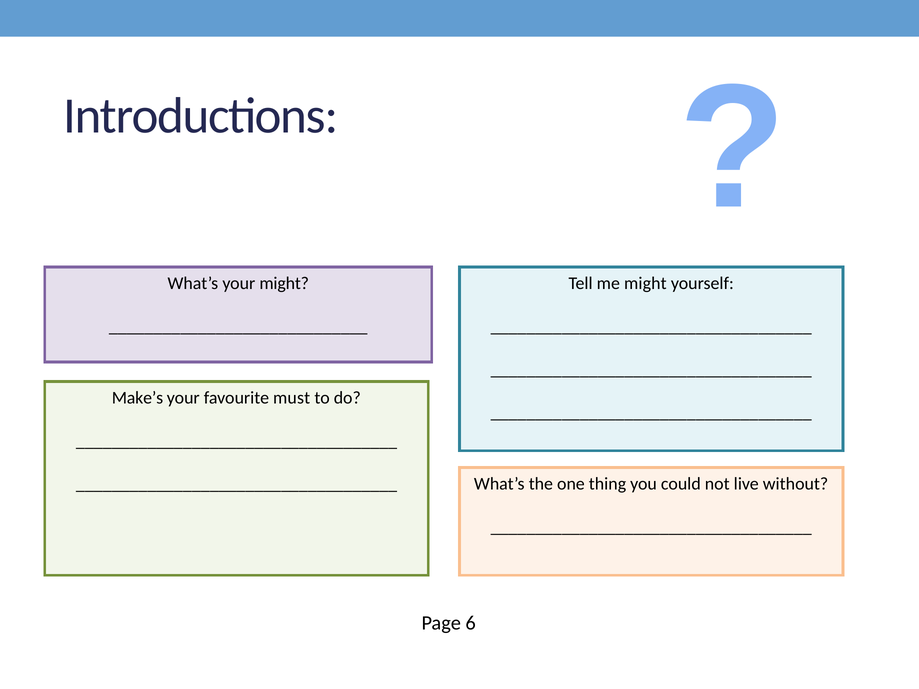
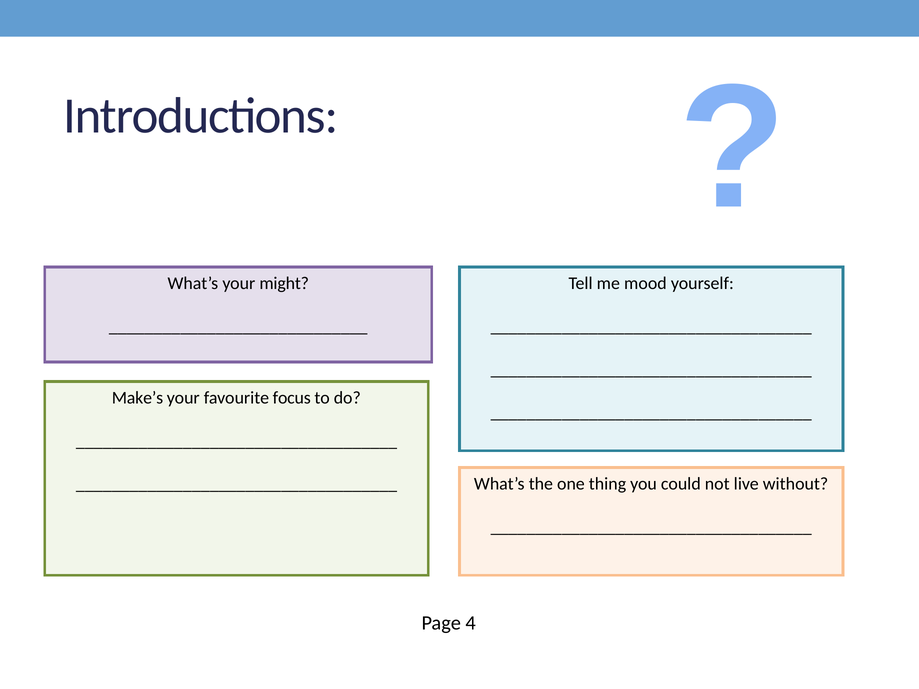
me might: might -> mood (645, 284)
must: must -> focus (292, 398)
6: 6 -> 4 (471, 623)
